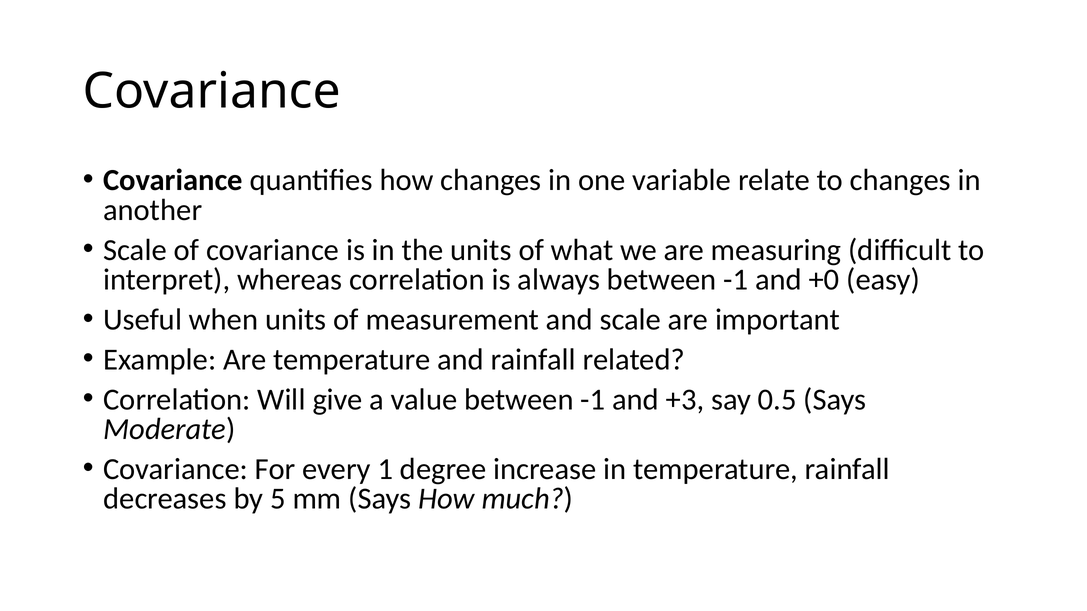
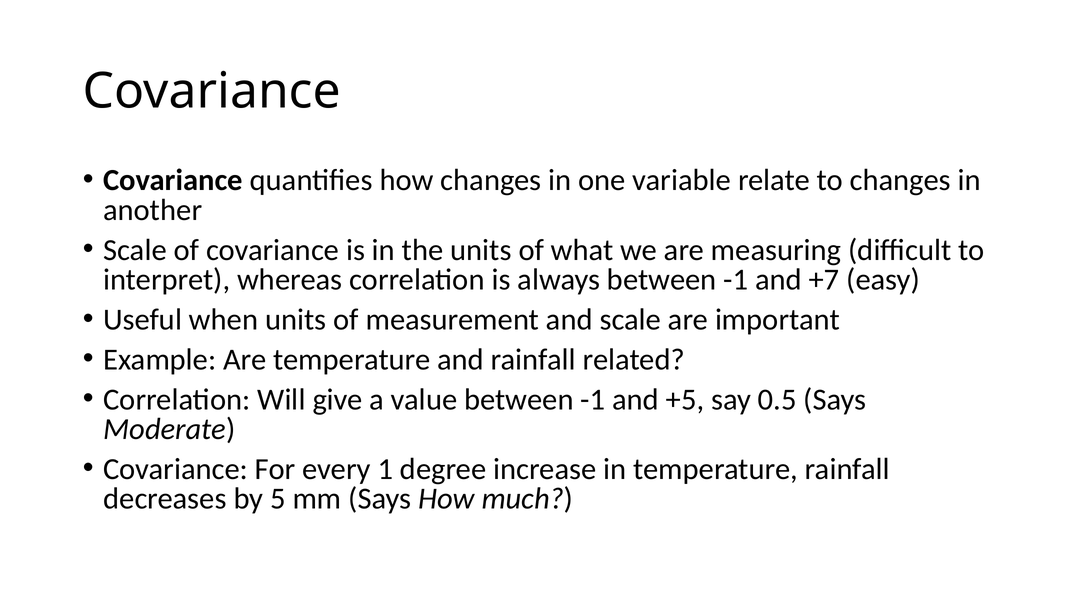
+0: +0 -> +7 (824, 280)
+3: +3 -> +5 (685, 400)
